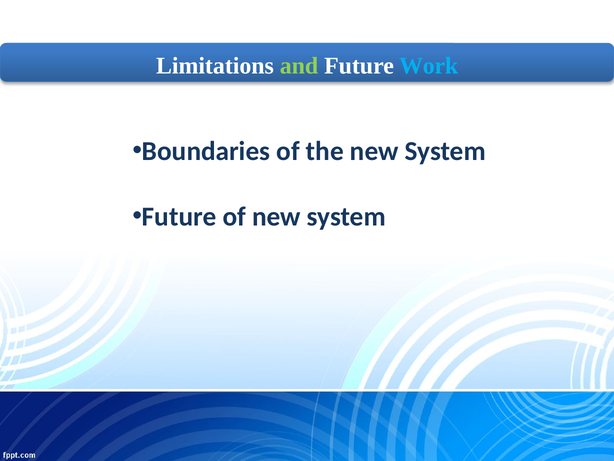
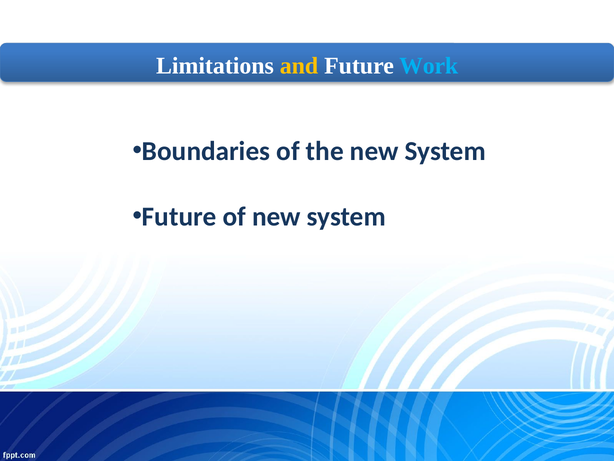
and colour: light green -> yellow (299, 66)
